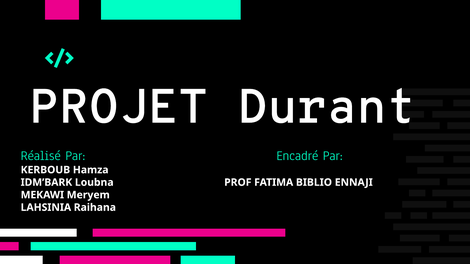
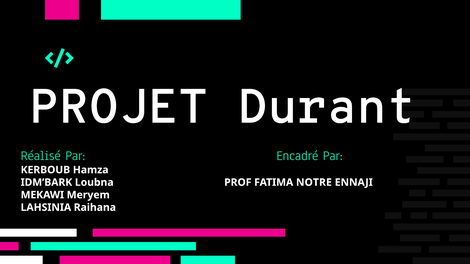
BIBLIO: BIBLIO -> NOTRE (314, 183)
